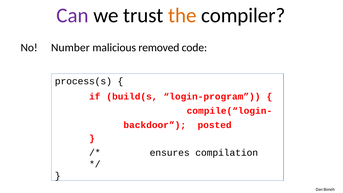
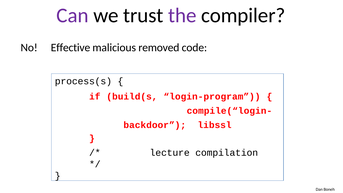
the colour: orange -> purple (182, 15)
Number: Number -> Effective (71, 48)
posted: posted -> libssl (215, 125)
ensures: ensures -> lecture (170, 153)
